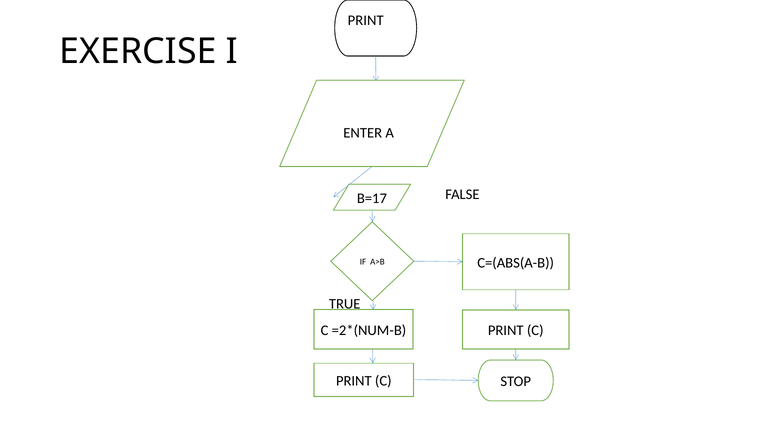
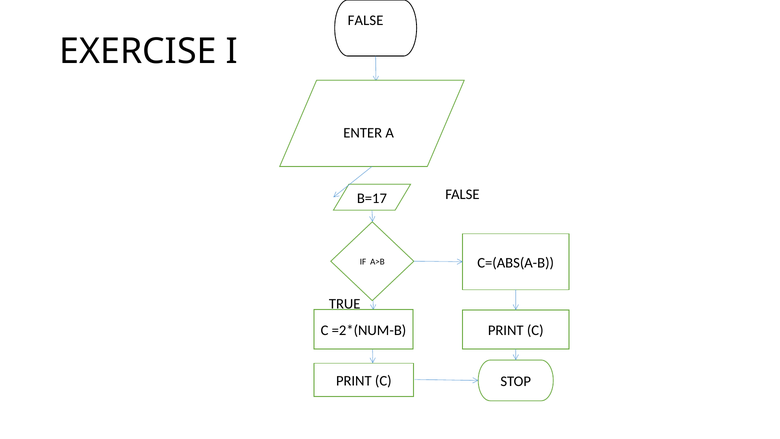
PRINT: PRINT -> FALSE (366, 20)
